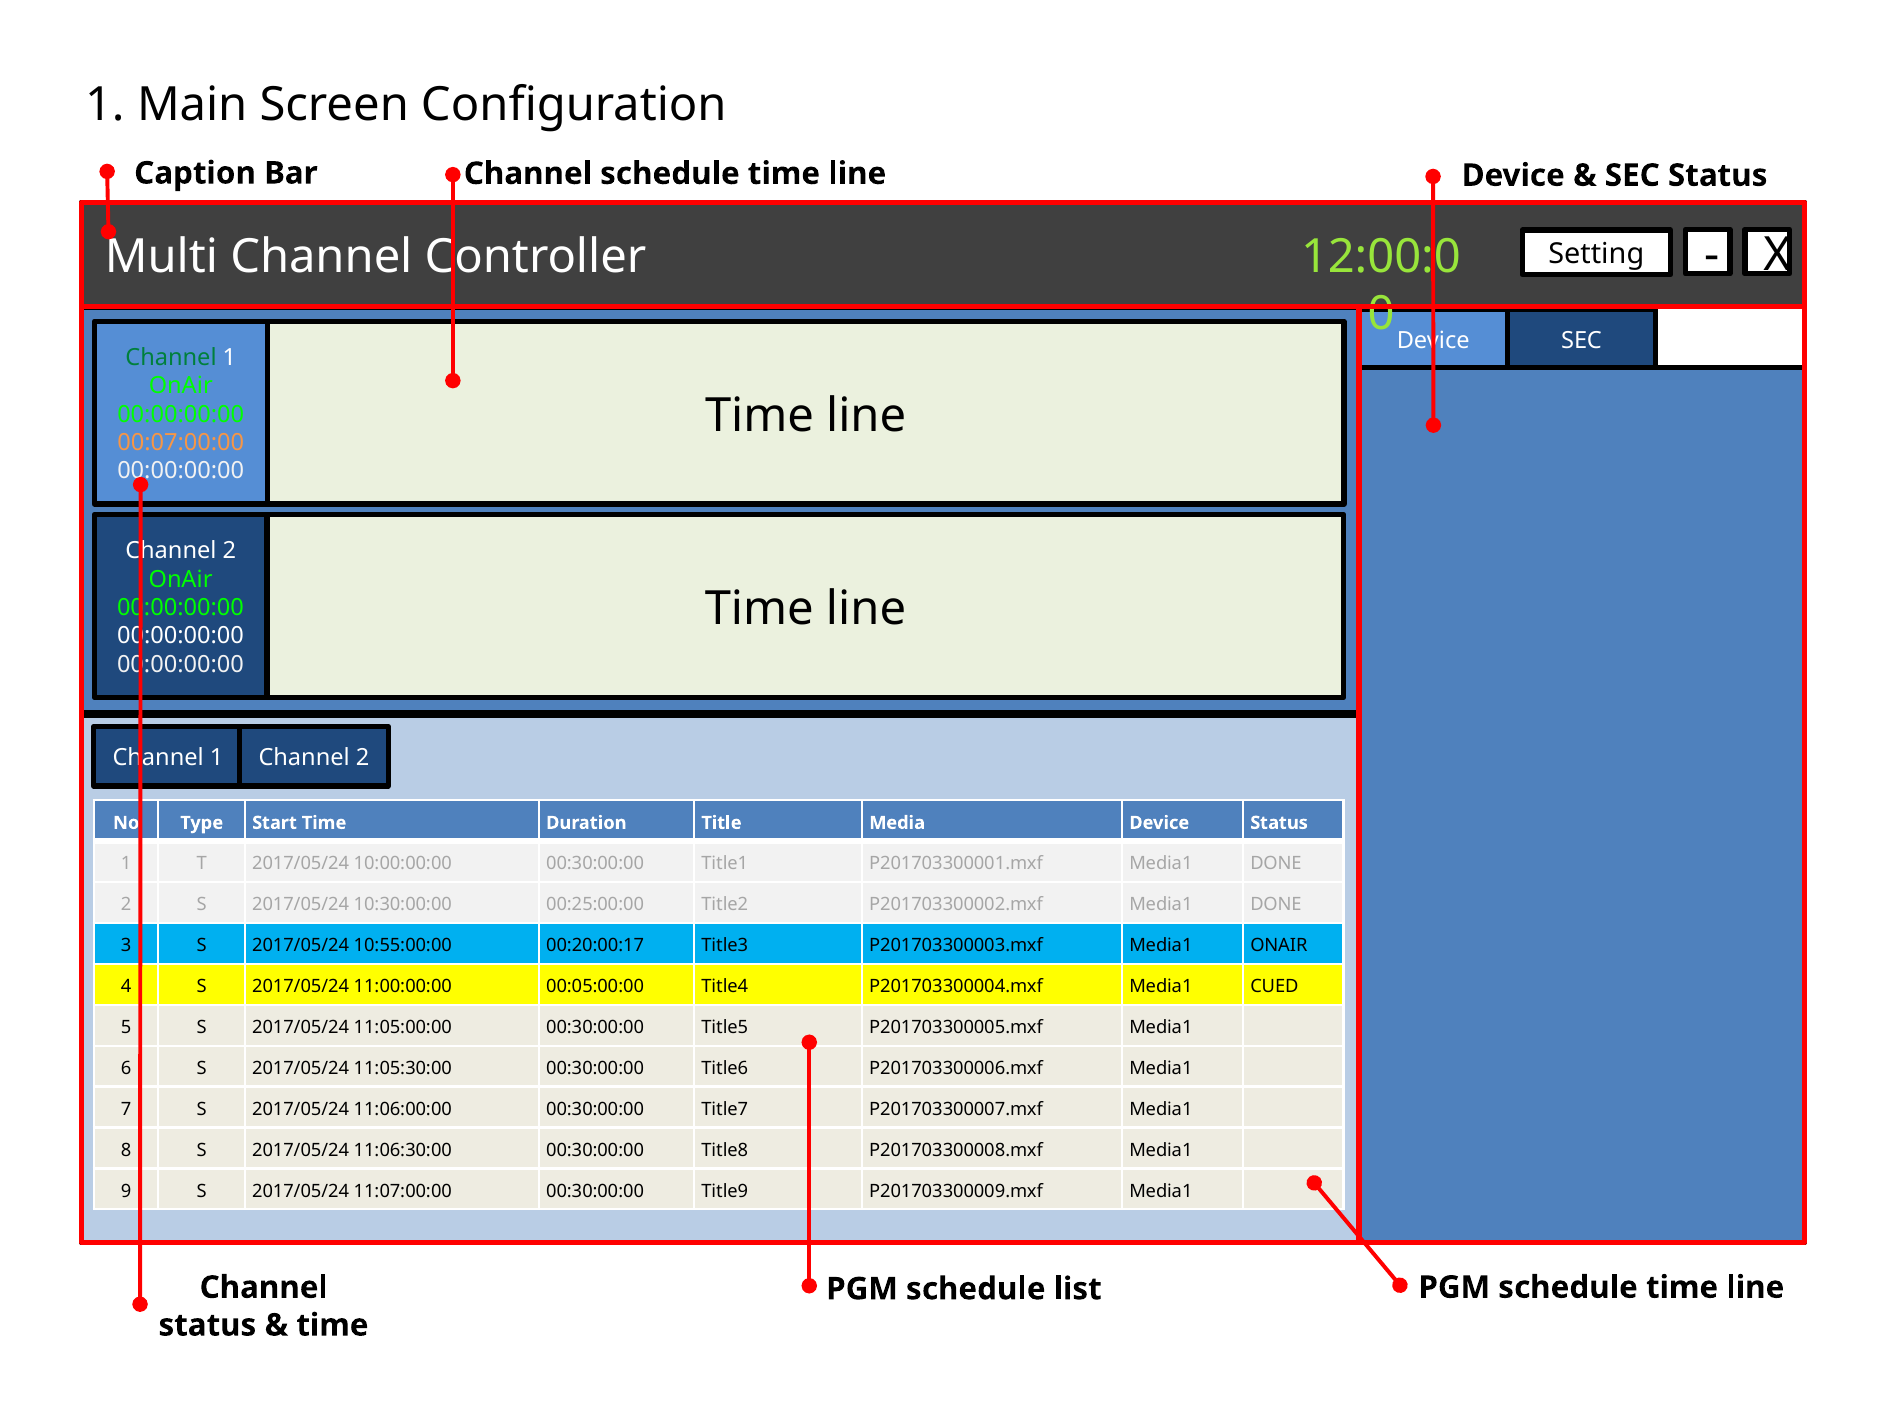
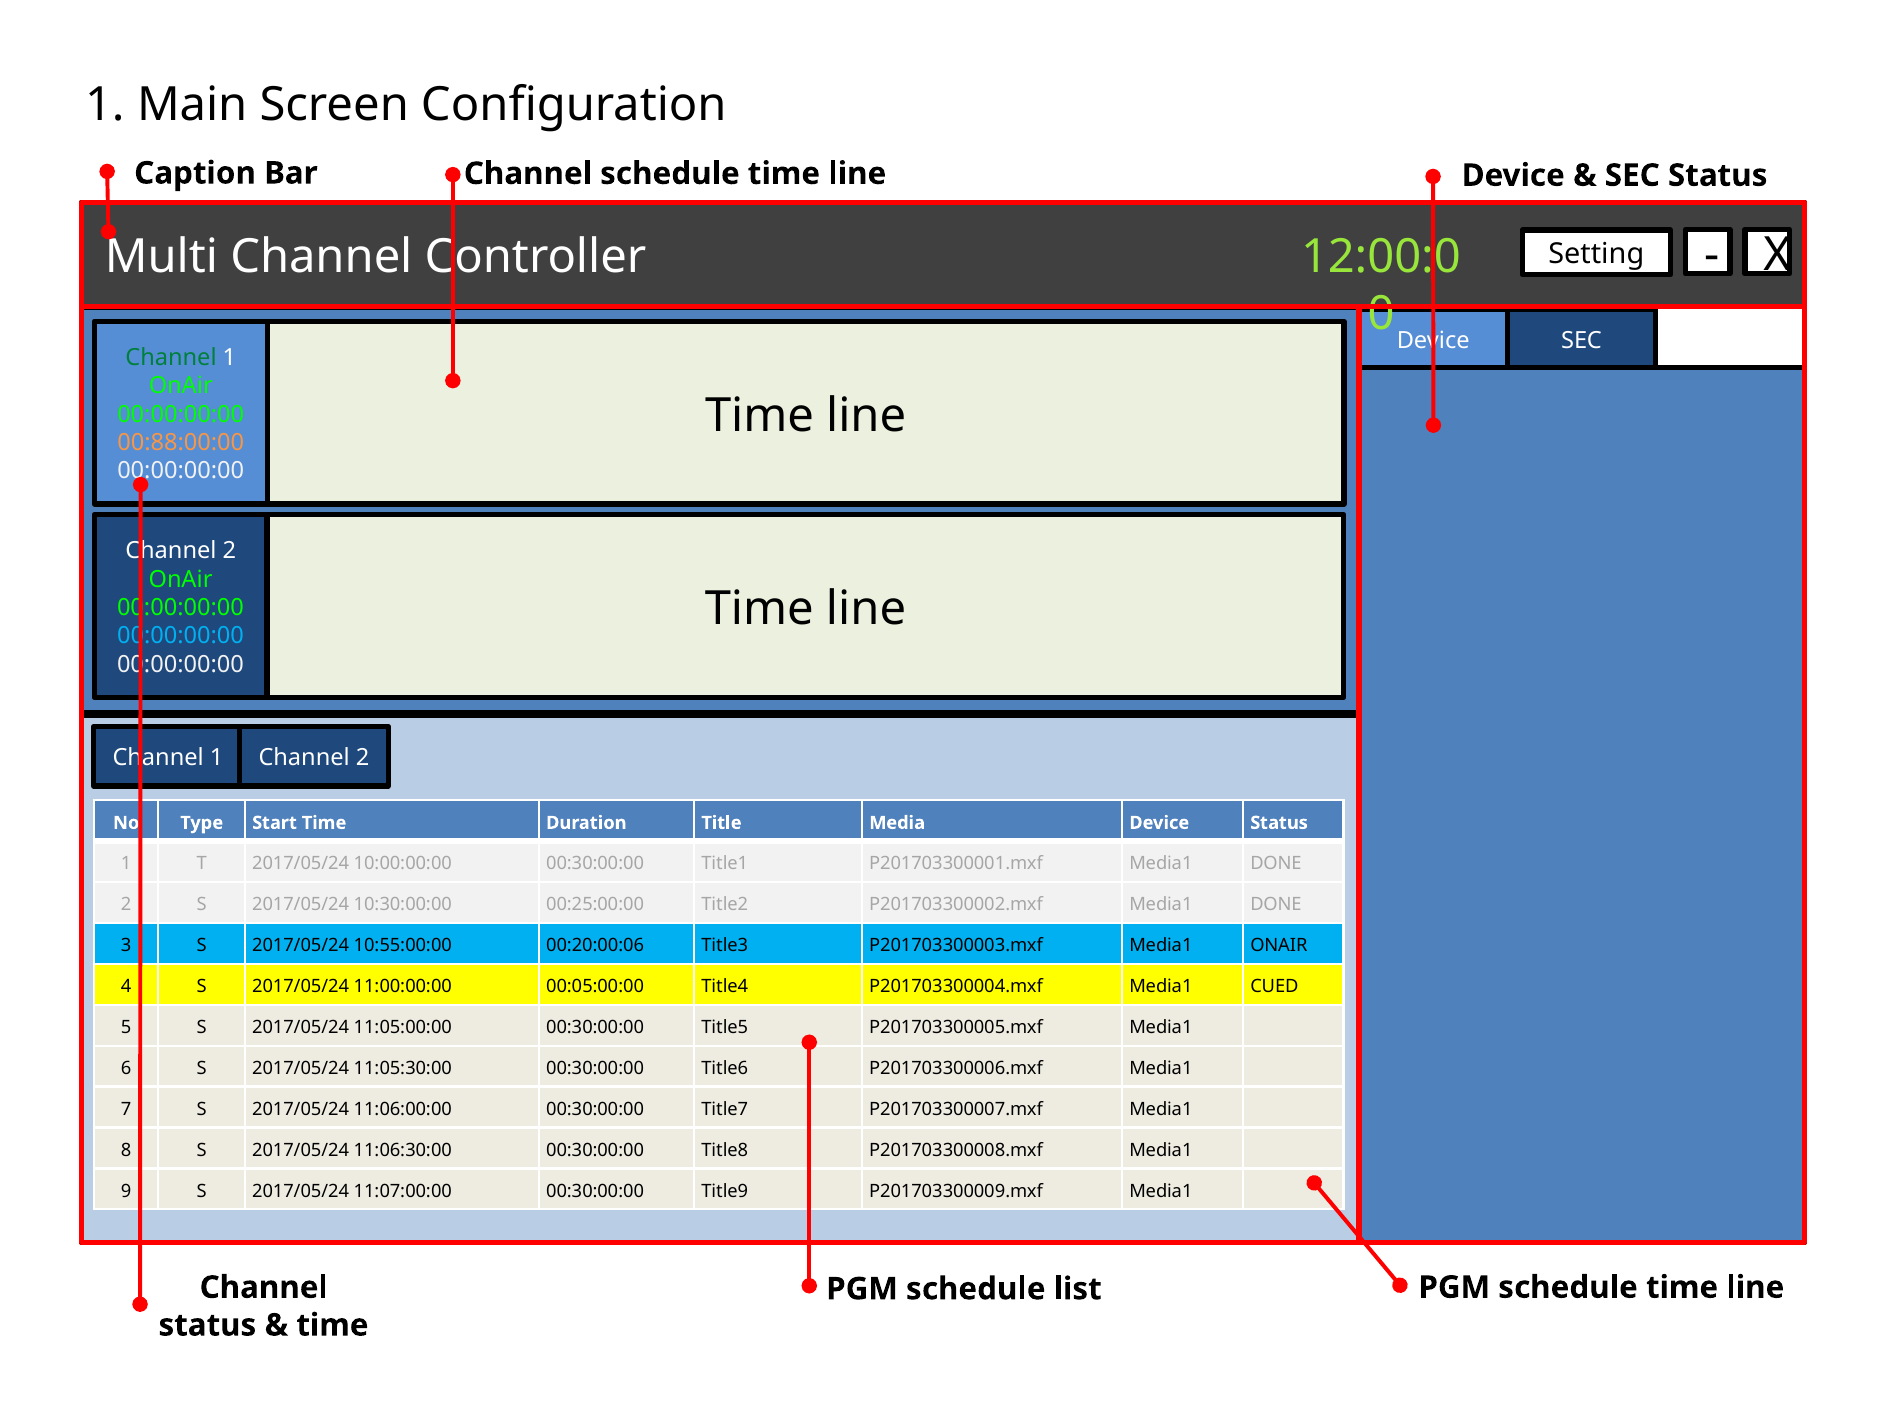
00:07:00:00: 00:07:00:00 -> 00:88:00:00 (181, 442)
00:00:00:00 colour: white -> light blue (181, 636)
00:20:00:17: 00:20:00:17 -> 00:20:00:06 (595, 945)
